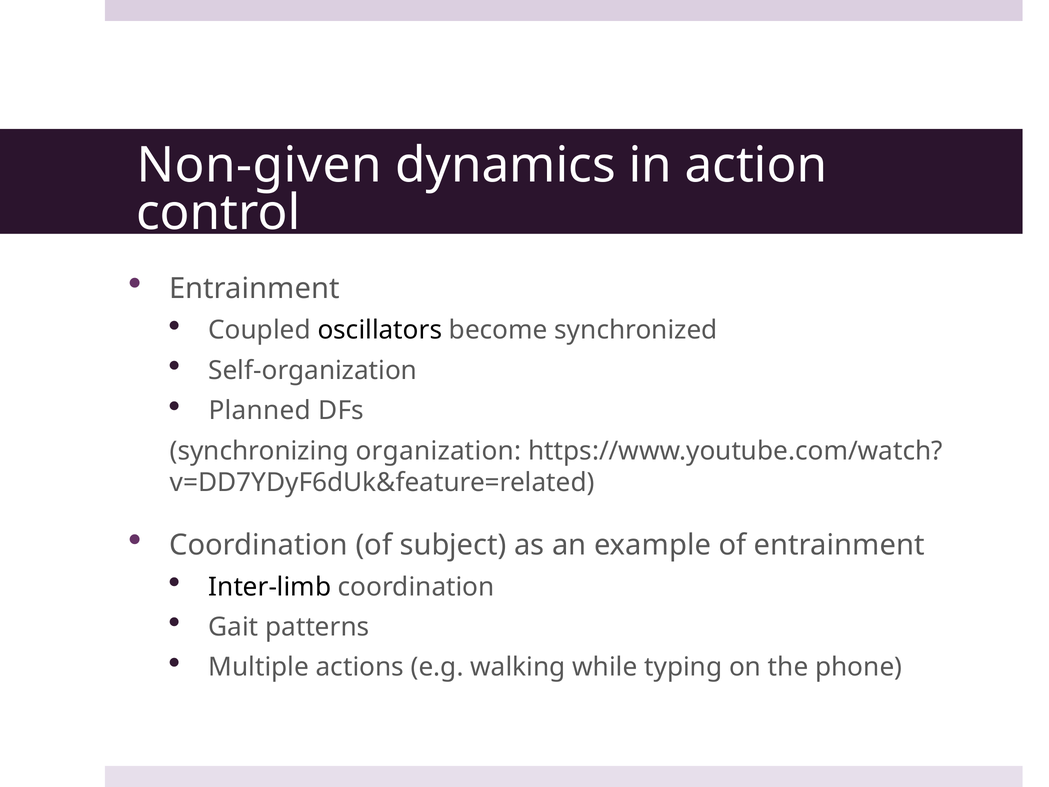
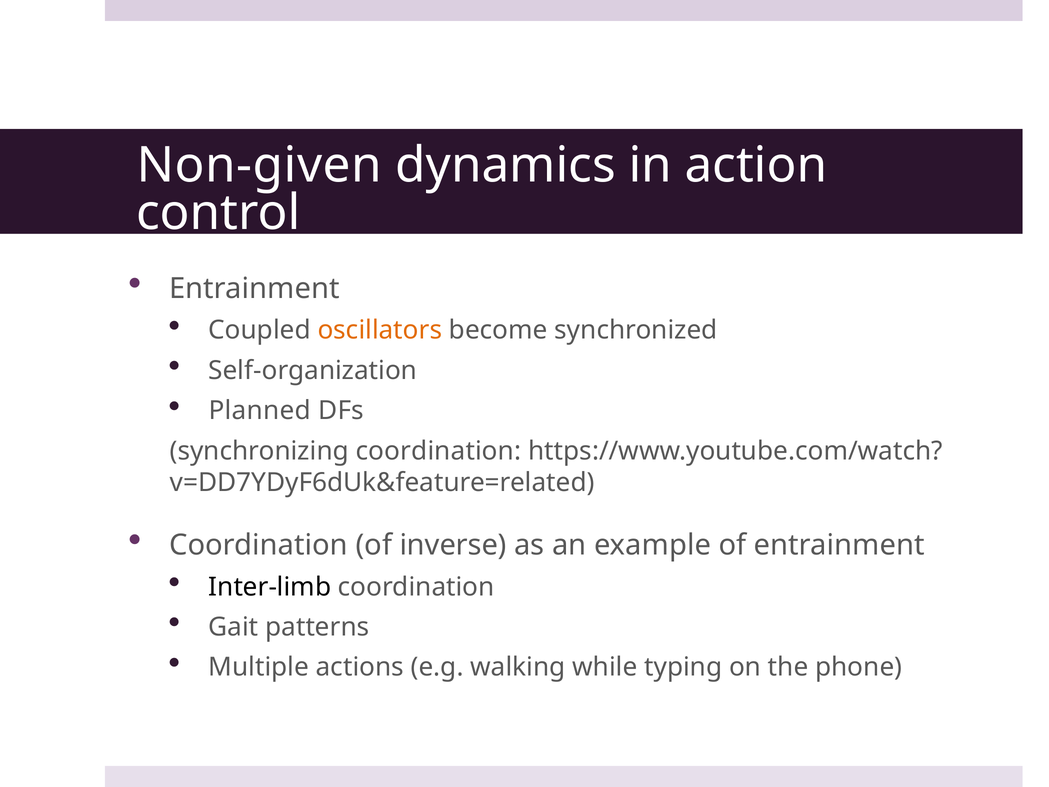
oscillators colour: black -> orange (380, 330)
synchronizing organization: organization -> coordination (439, 451)
subject: subject -> inverse (453, 545)
